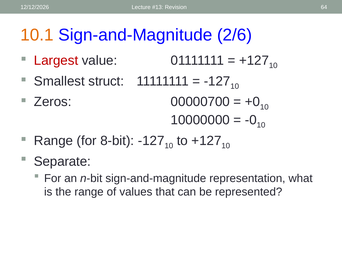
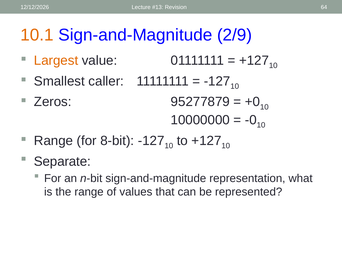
2/6: 2/6 -> 2/9 (235, 35)
Largest colour: red -> orange (56, 61)
struct: struct -> caller (106, 81)
00000700: 00000700 -> 95277879 (200, 102)
